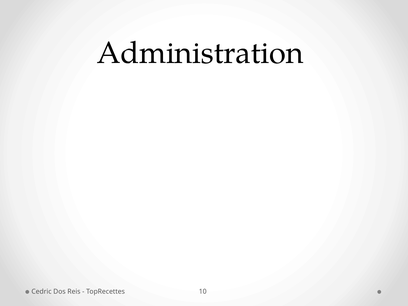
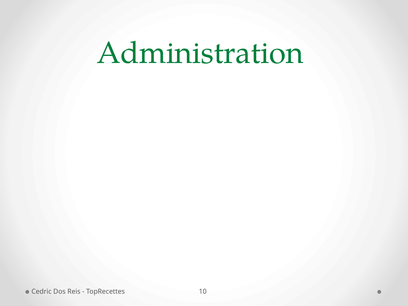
Administration colour: black -> green (200, 53)
